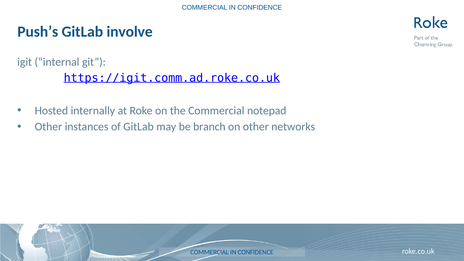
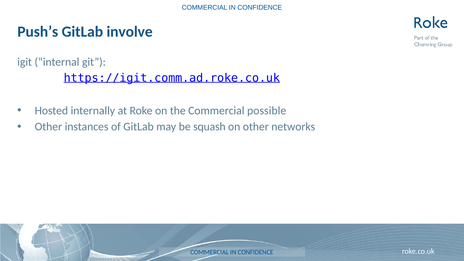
notepad: notepad -> possible (267, 111)
branch: branch -> squash (209, 127)
